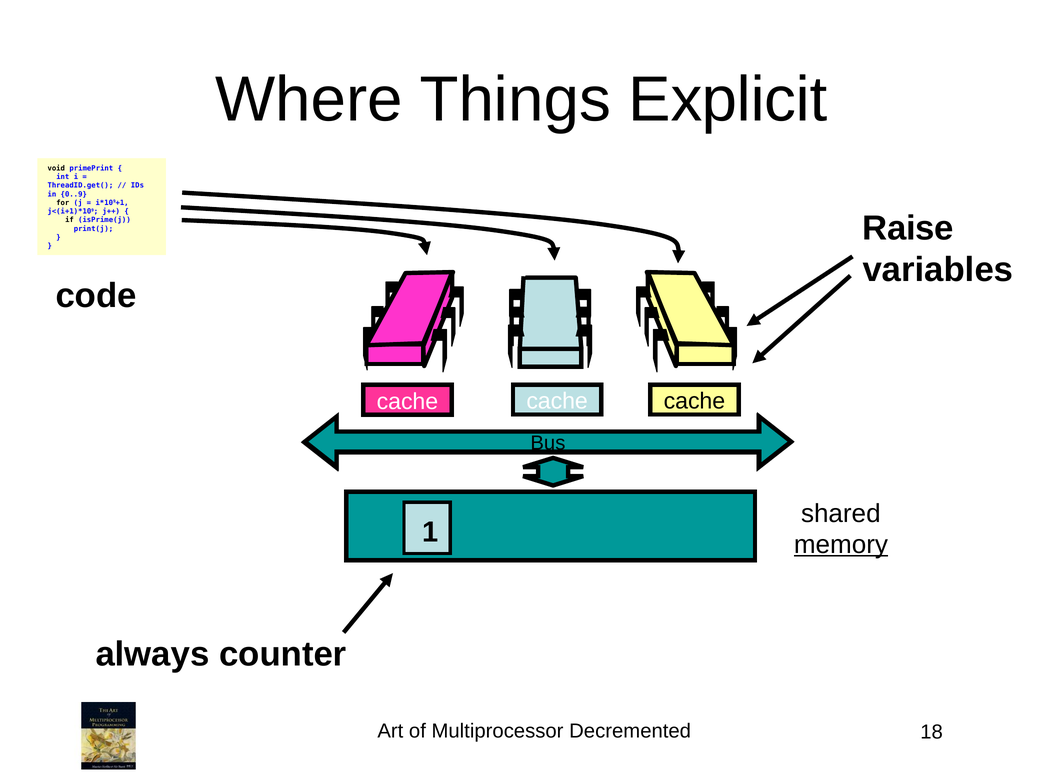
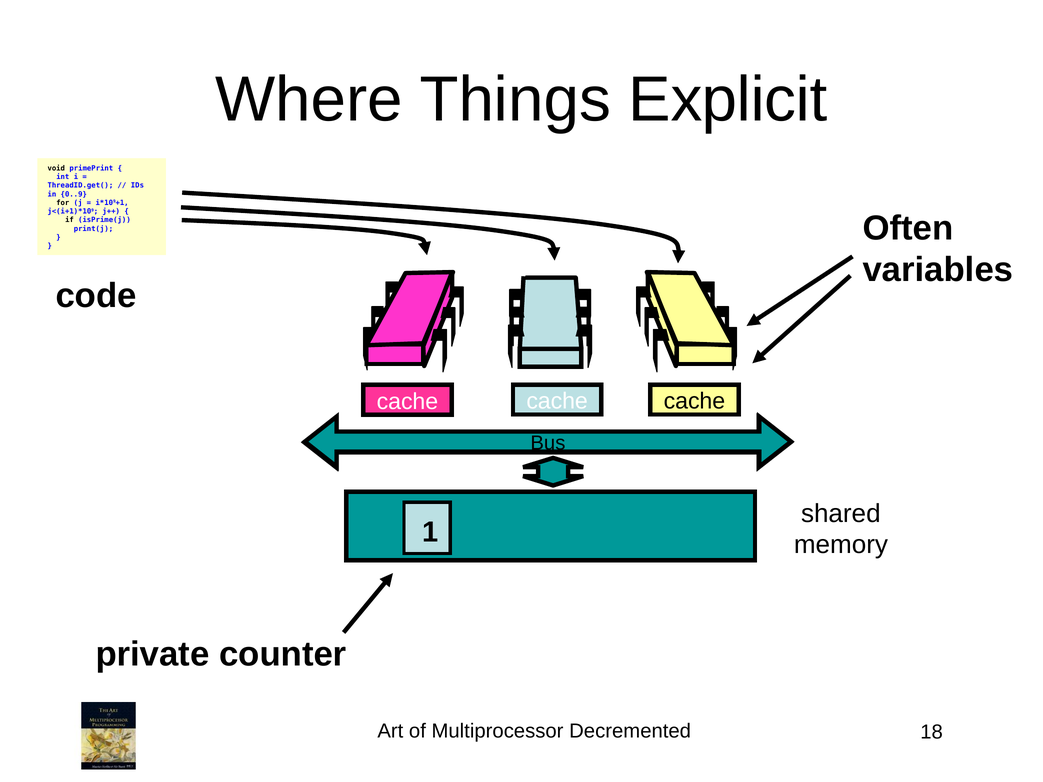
Raise: Raise -> Often (908, 228)
memory underline: present -> none (841, 545)
always: always -> private (152, 655)
